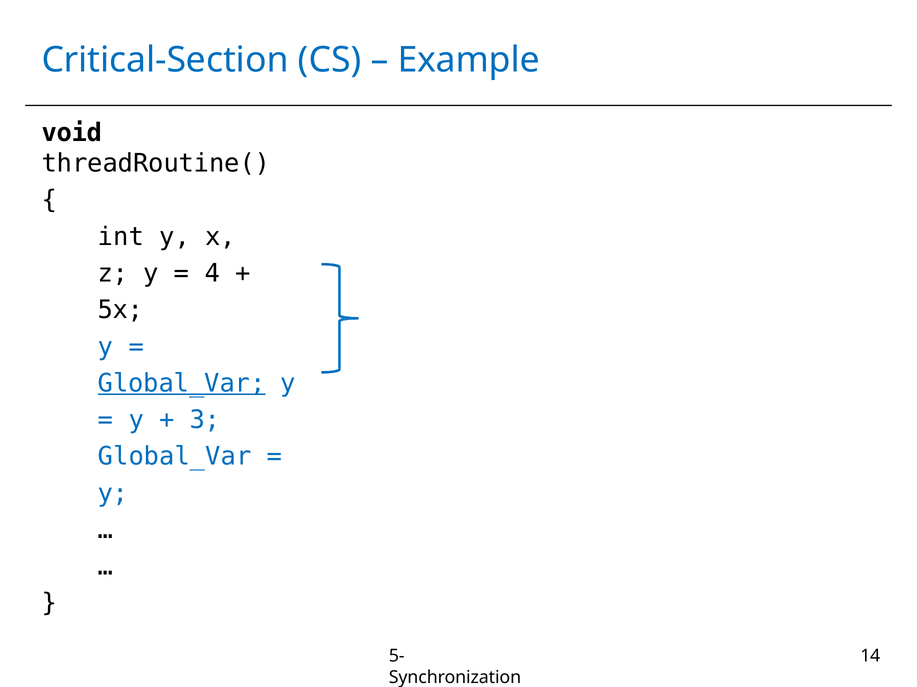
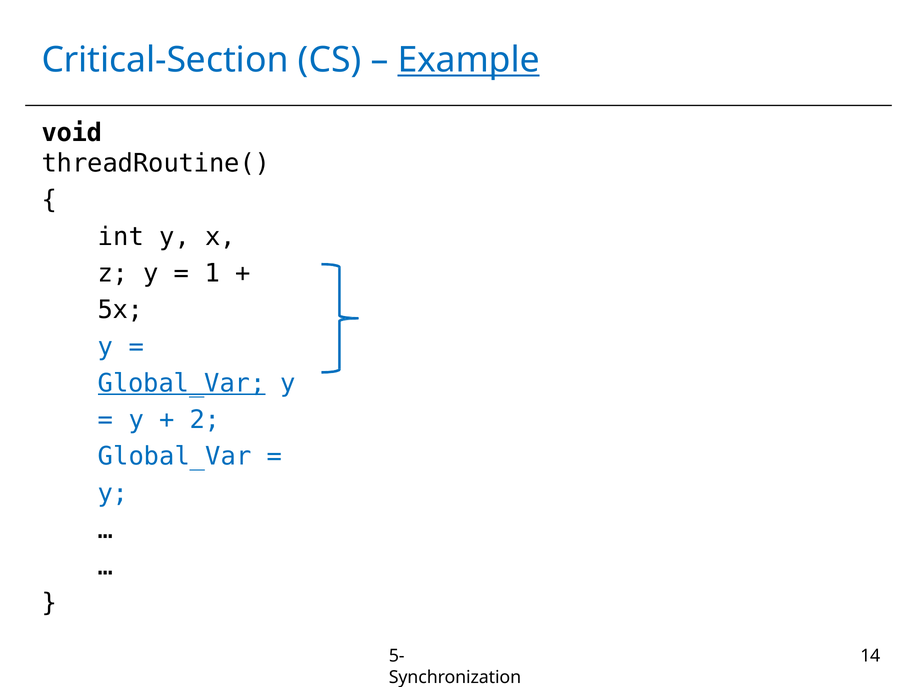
Example underline: none -> present (469, 60)
4: 4 -> 1 (212, 274)
3: 3 -> 2 (205, 420)
